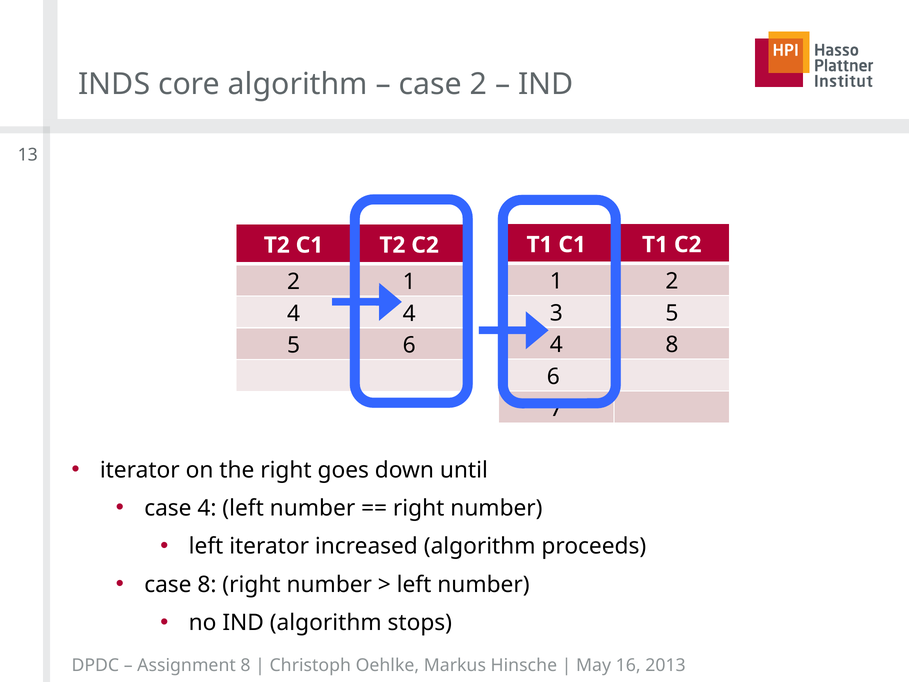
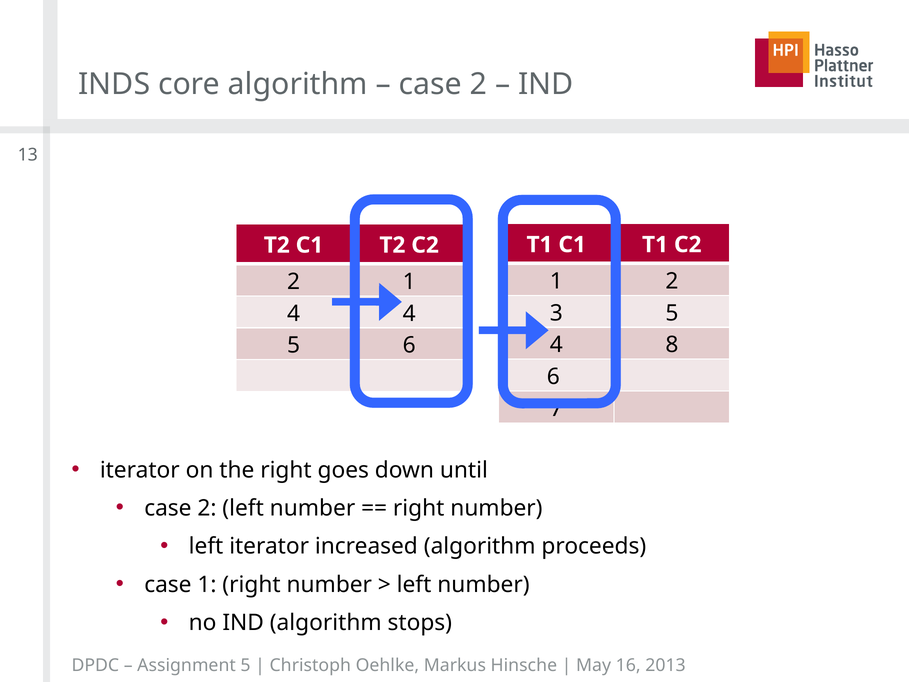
4: 4 -> 2 (207, 508)
case 8: 8 -> 1 (207, 584)
Assignment 8: 8 -> 5 (245, 665)
